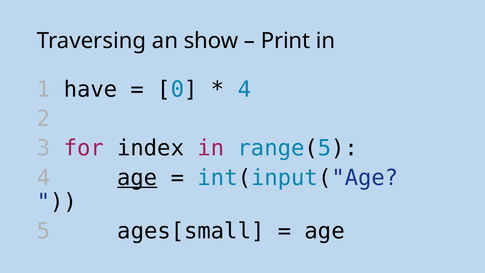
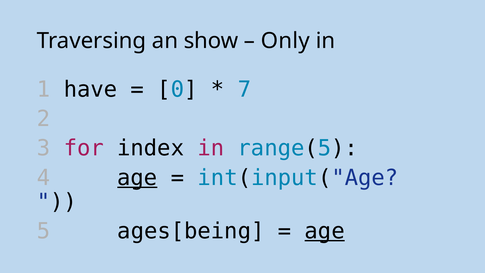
Print: Print -> Only (285, 41)
4: 4 -> 7 (244, 89)
ages[small: ages[small -> ages[being (191, 231)
age underline: none -> present (325, 231)
